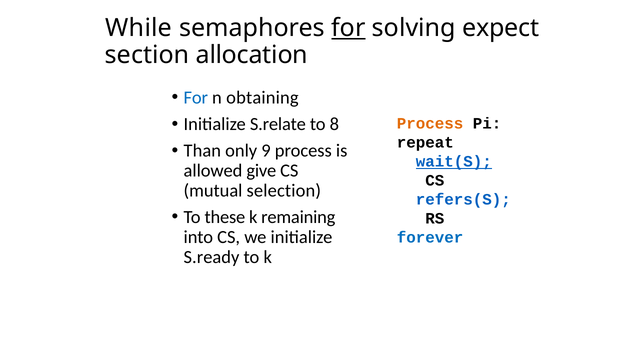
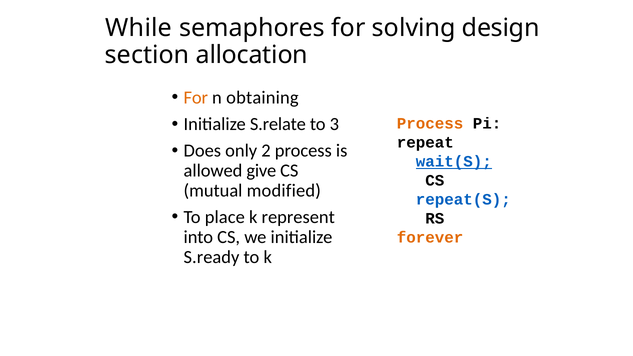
for underline: present -> none (348, 28)
expect: expect -> design (501, 28)
For colour: blue -> orange (196, 98)
8: 8 -> 3 (334, 124)
Than: Than -> Does (202, 151)
9: 9 -> 2 (266, 151)
selection: selection -> modified (284, 191)
refers(S: refers(S -> repeat(S (463, 200)
these: these -> place (225, 217)
remaining: remaining -> represent (298, 217)
forever colour: blue -> orange (430, 238)
